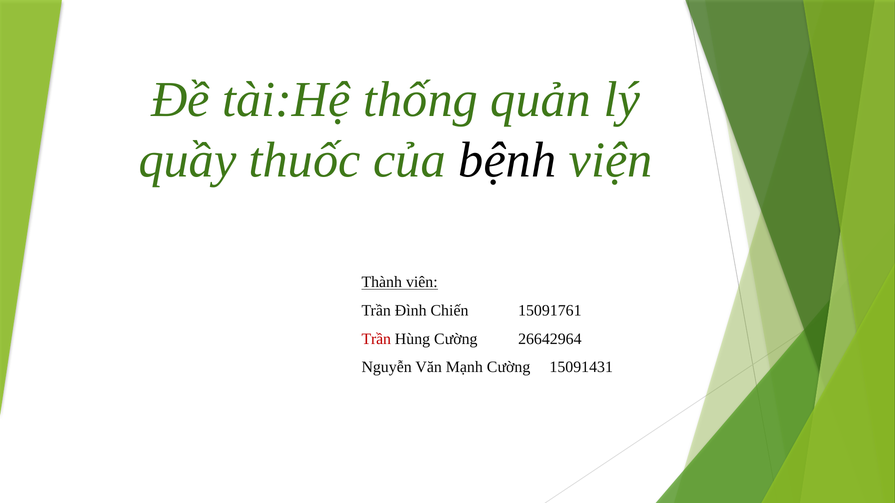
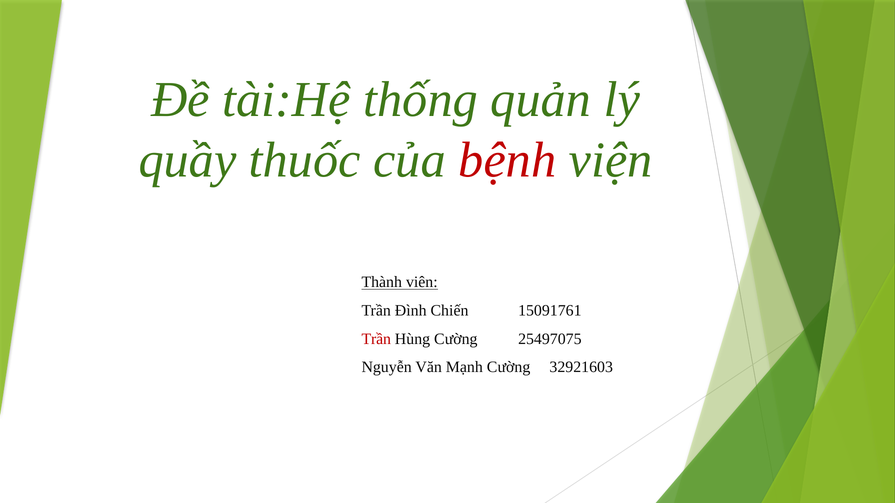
bệnh colour: black -> red (507, 160)
26642964: 26642964 -> 25497075 (550, 339)
15091431: 15091431 -> 32921603 (581, 368)
